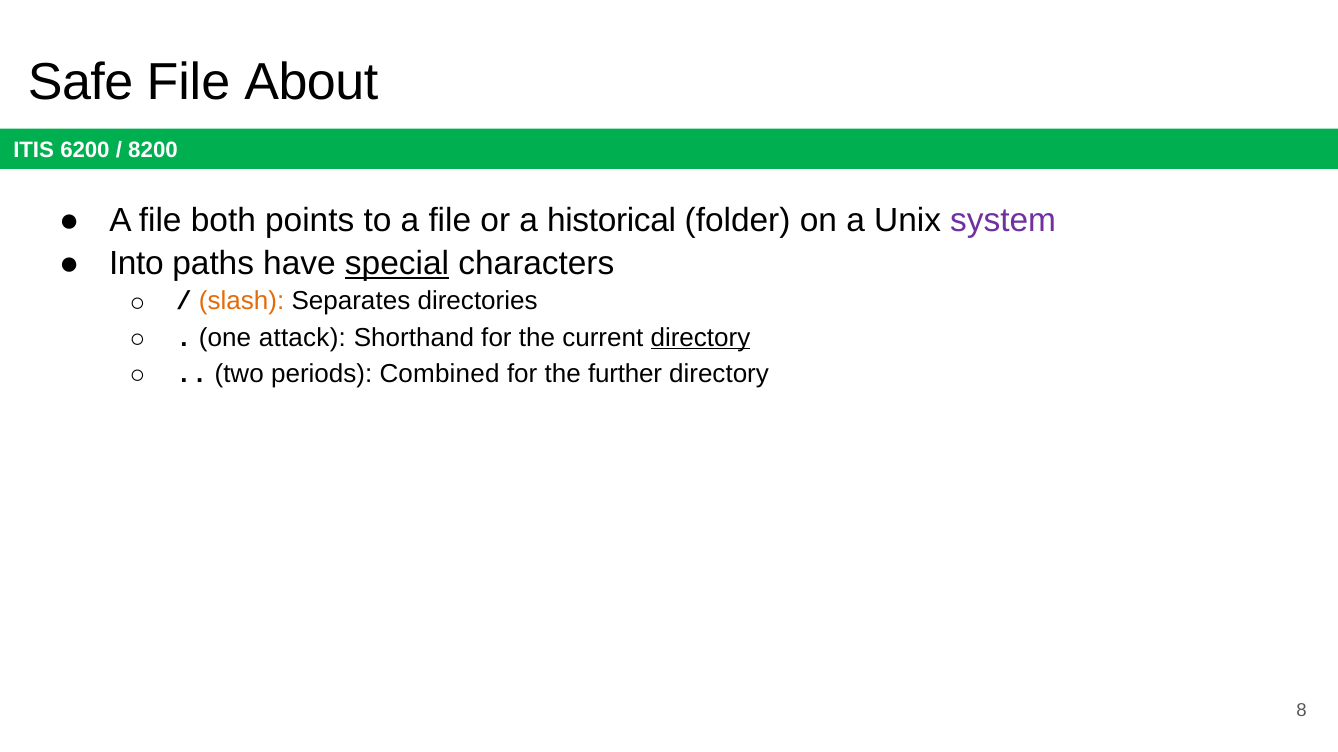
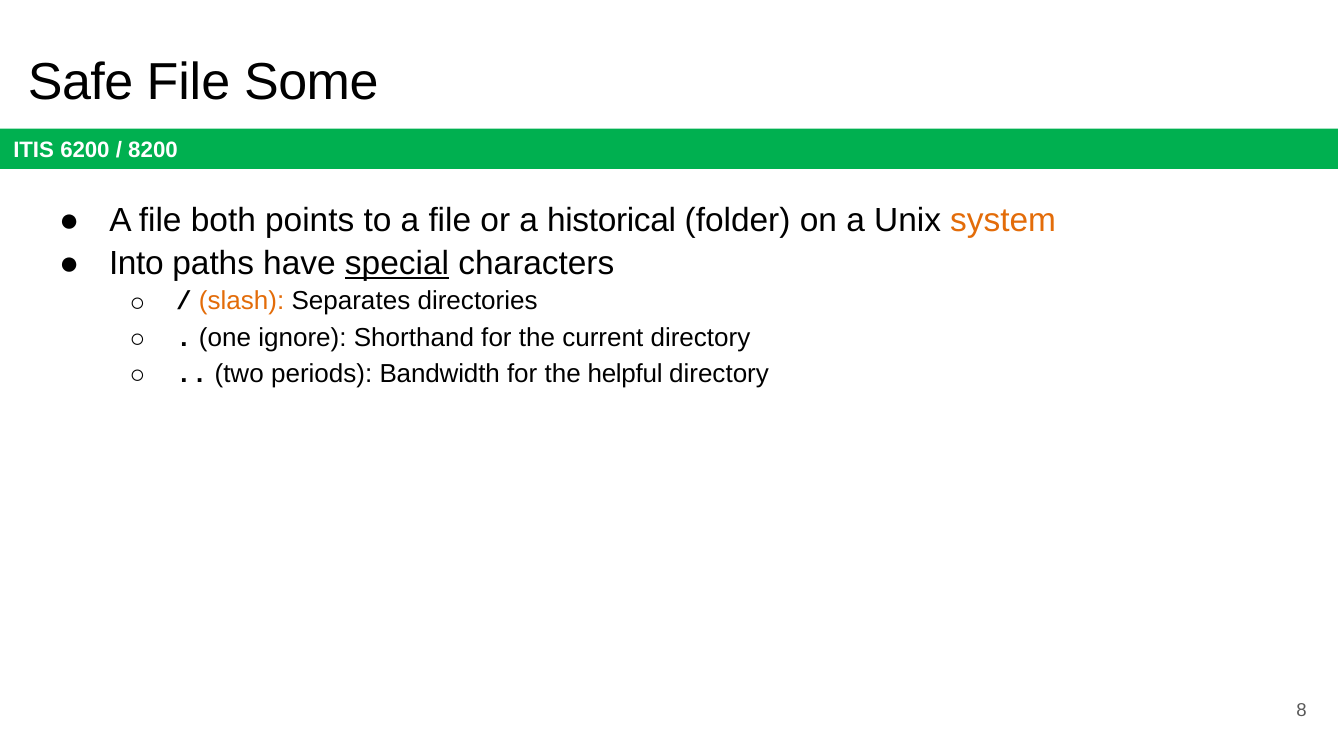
About: About -> Some (311, 83)
system colour: purple -> orange (1003, 221)
attack: attack -> ignore (302, 338)
directory underline: present -> none (700, 338)
Combined: Combined -> Bandwidth (440, 374)
further: further -> helpful (625, 374)
